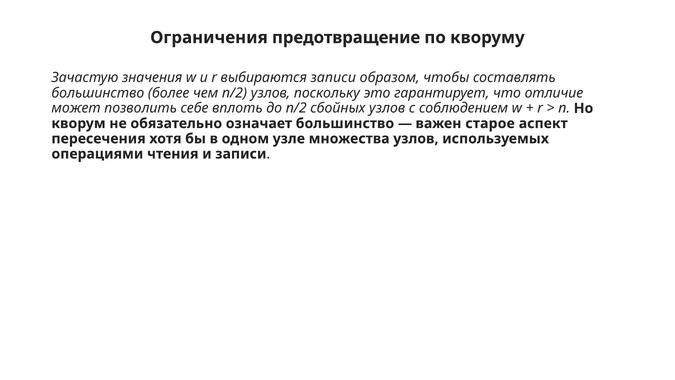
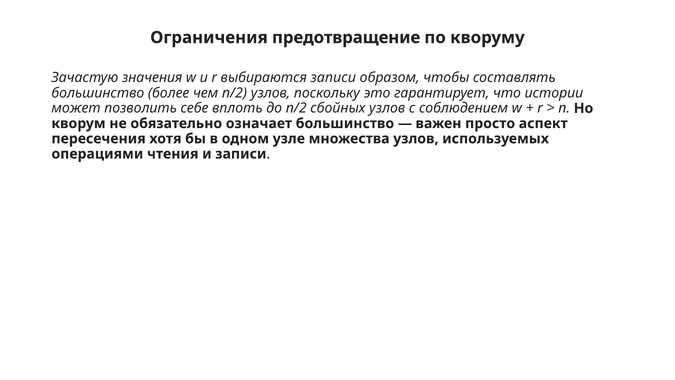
отличие: отличие -> истории (554, 93)
старое: старое -> просто (490, 123)
